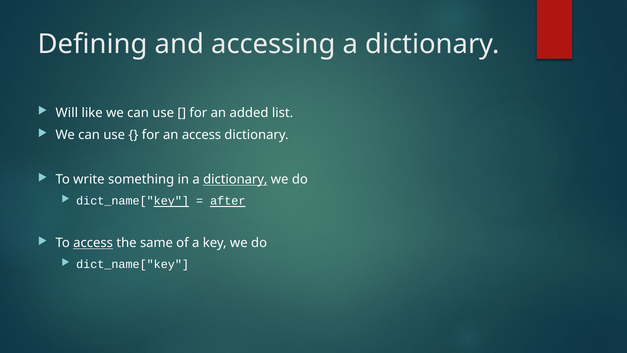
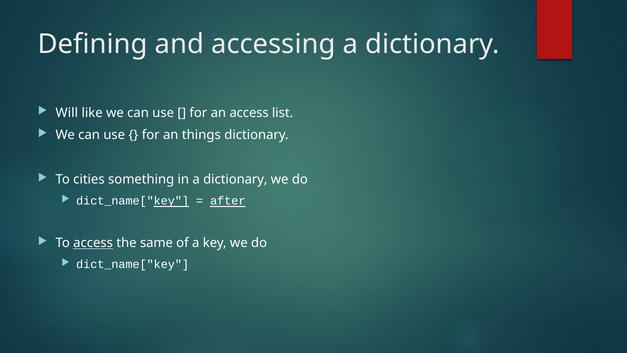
an added: added -> access (249, 113)
an access: access -> things (201, 135)
write: write -> cities (89, 179)
dictionary underline: present -> none (235, 179)
